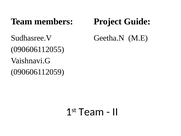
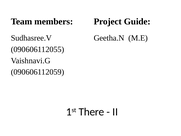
1st Team: Team -> There (91, 112)
